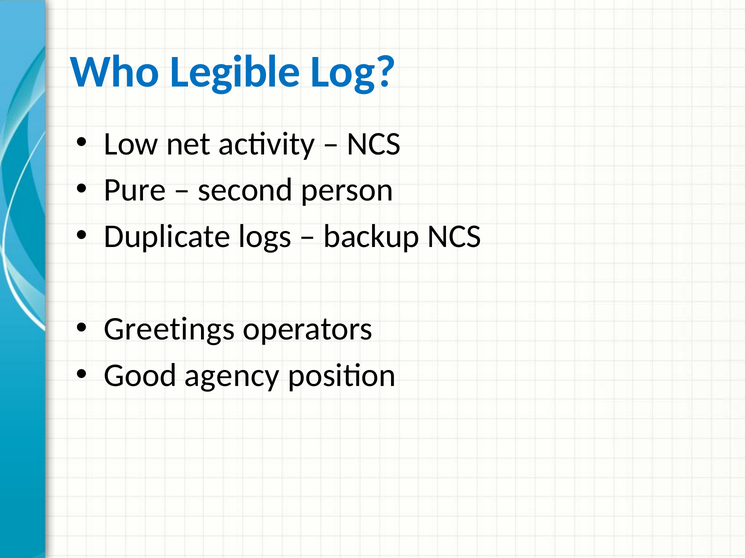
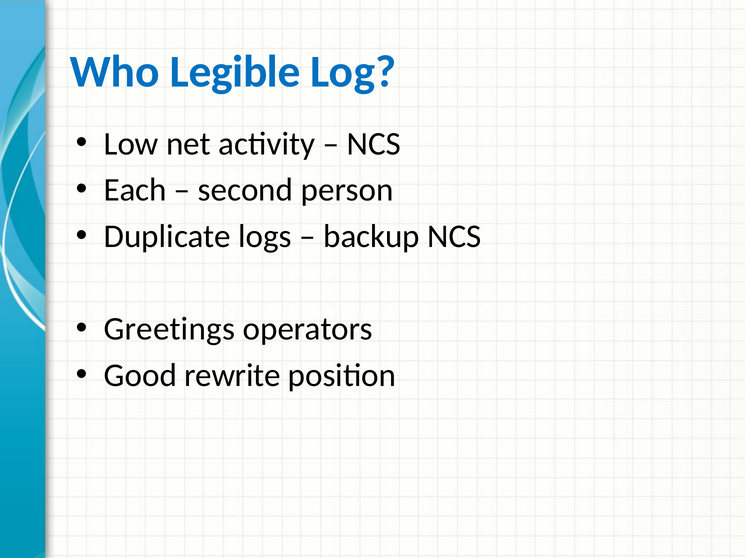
Pure: Pure -> Each (135, 190)
agency: agency -> rewrite (232, 376)
